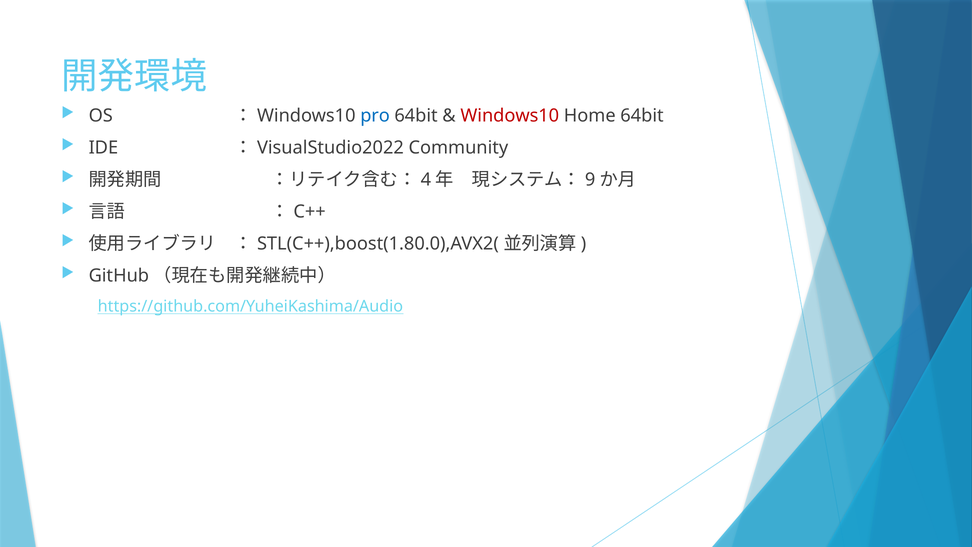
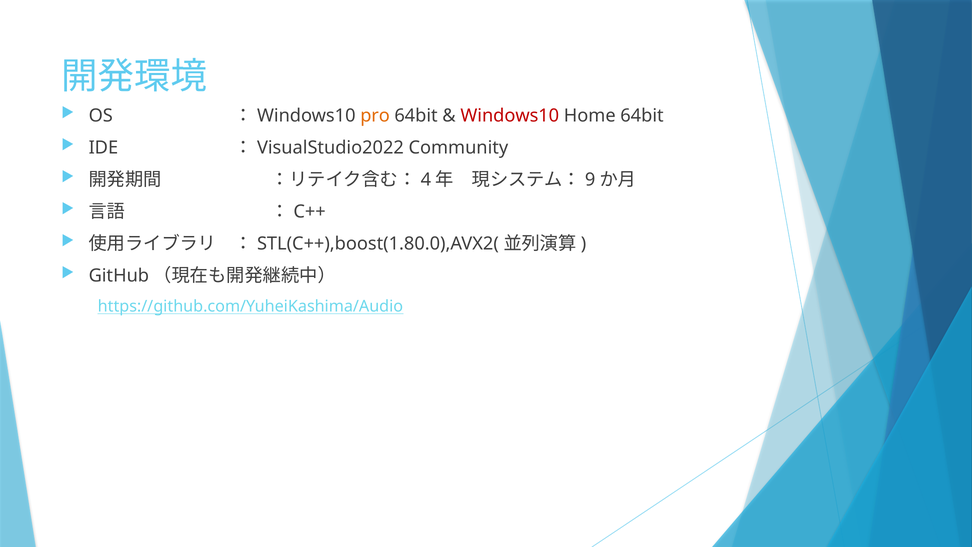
pro colour: blue -> orange (375, 116)
